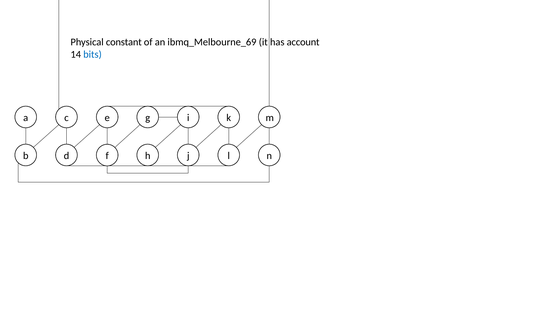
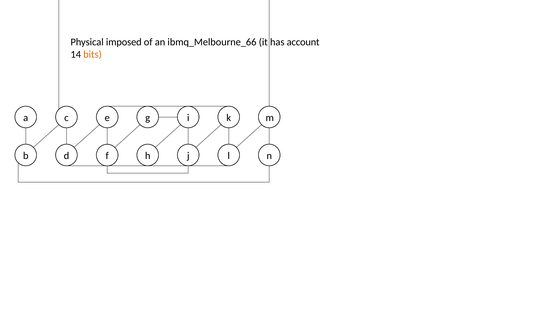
constant: constant -> imposed (124, 42)
ibmq_Melbourne_69: ibmq_Melbourne_69 -> ibmq_Melbourne_66 (212, 42)
bits colour: blue -> orange (92, 54)
